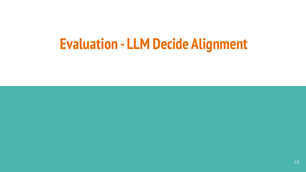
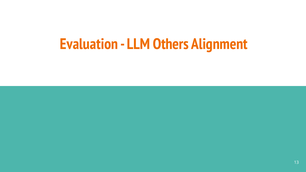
Decide: Decide -> Others (171, 44)
